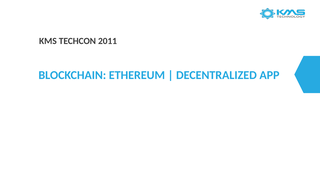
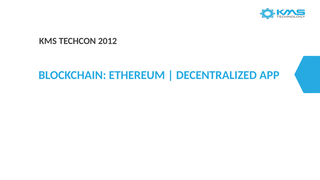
2011: 2011 -> 2012 (108, 41)
